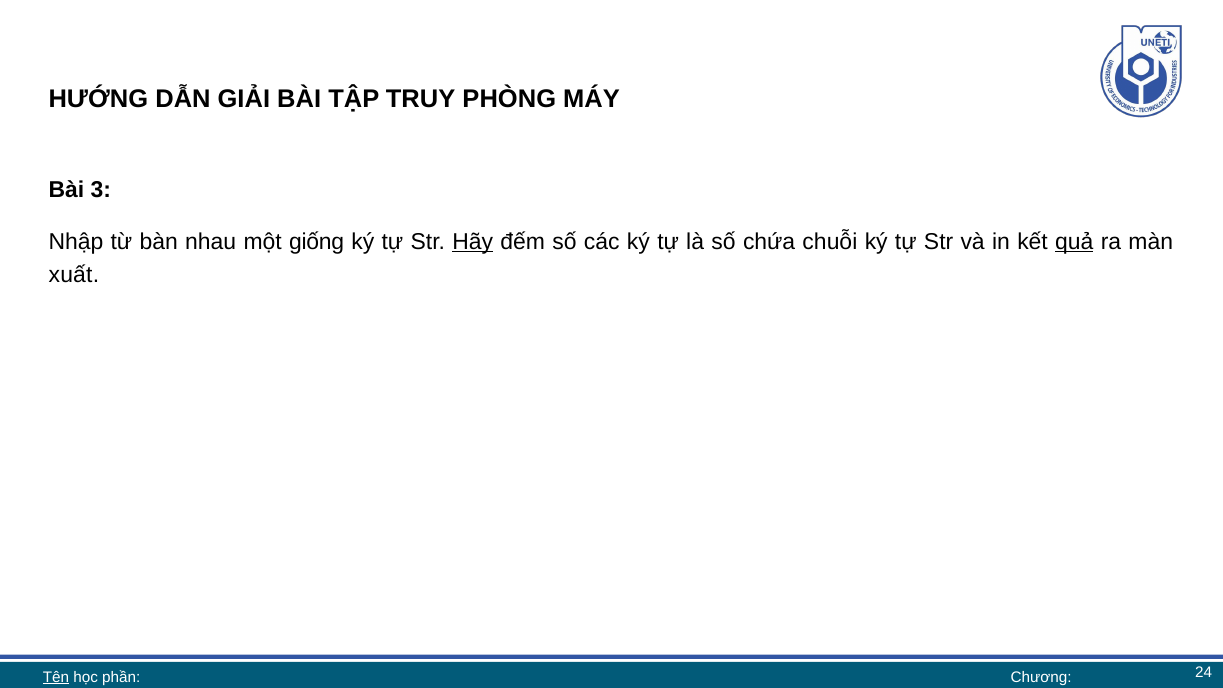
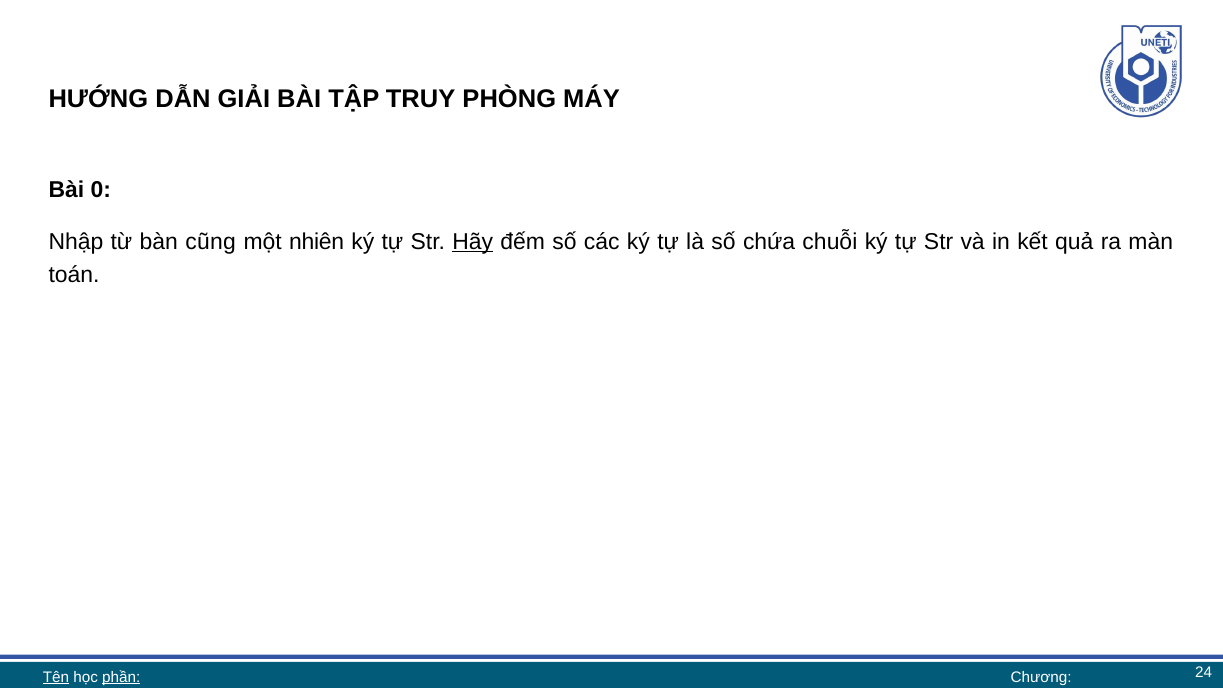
3: 3 -> 0 (101, 190)
nhau: nhau -> cũng (211, 242)
giống: giống -> nhiên (317, 242)
quả underline: present -> none (1074, 242)
xuất: xuất -> toán (74, 275)
phần underline: none -> present (121, 677)
